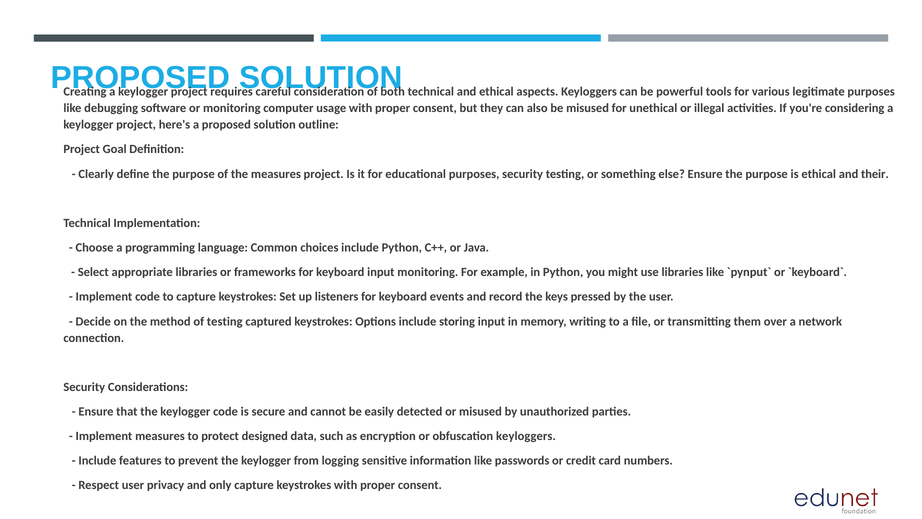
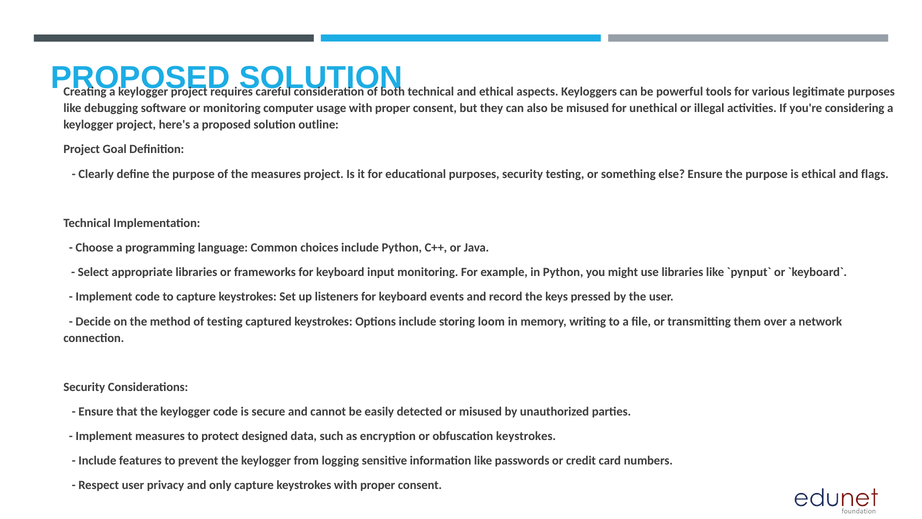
their: their -> flags (875, 174)
storing input: input -> loom (491, 321)
obfuscation keyloggers: keyloggers -> keystrokes (526, 436)
